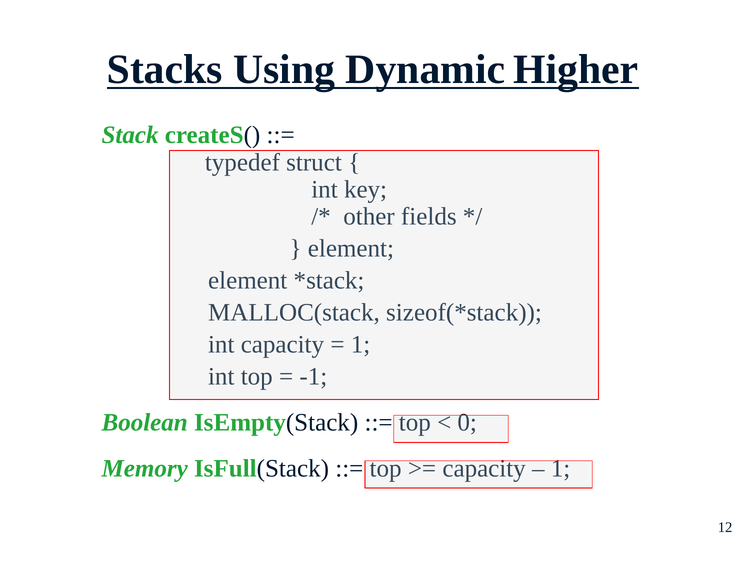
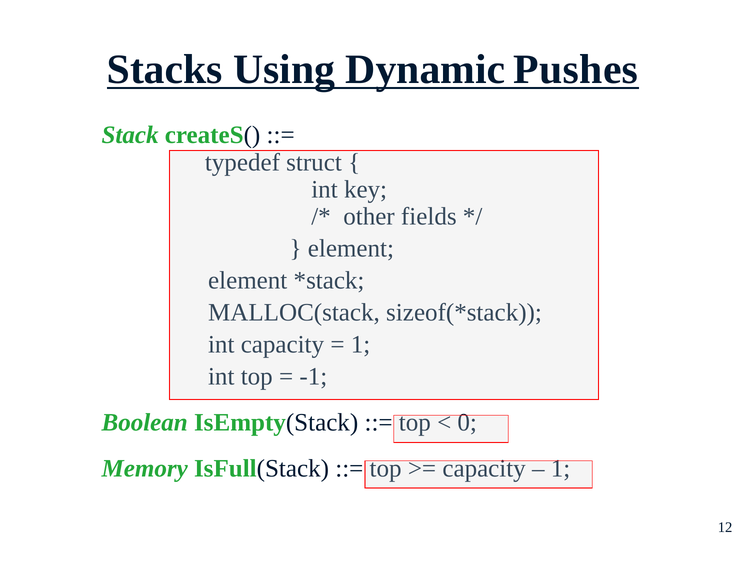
Higher: Higher -> Pushes (576, 70)
